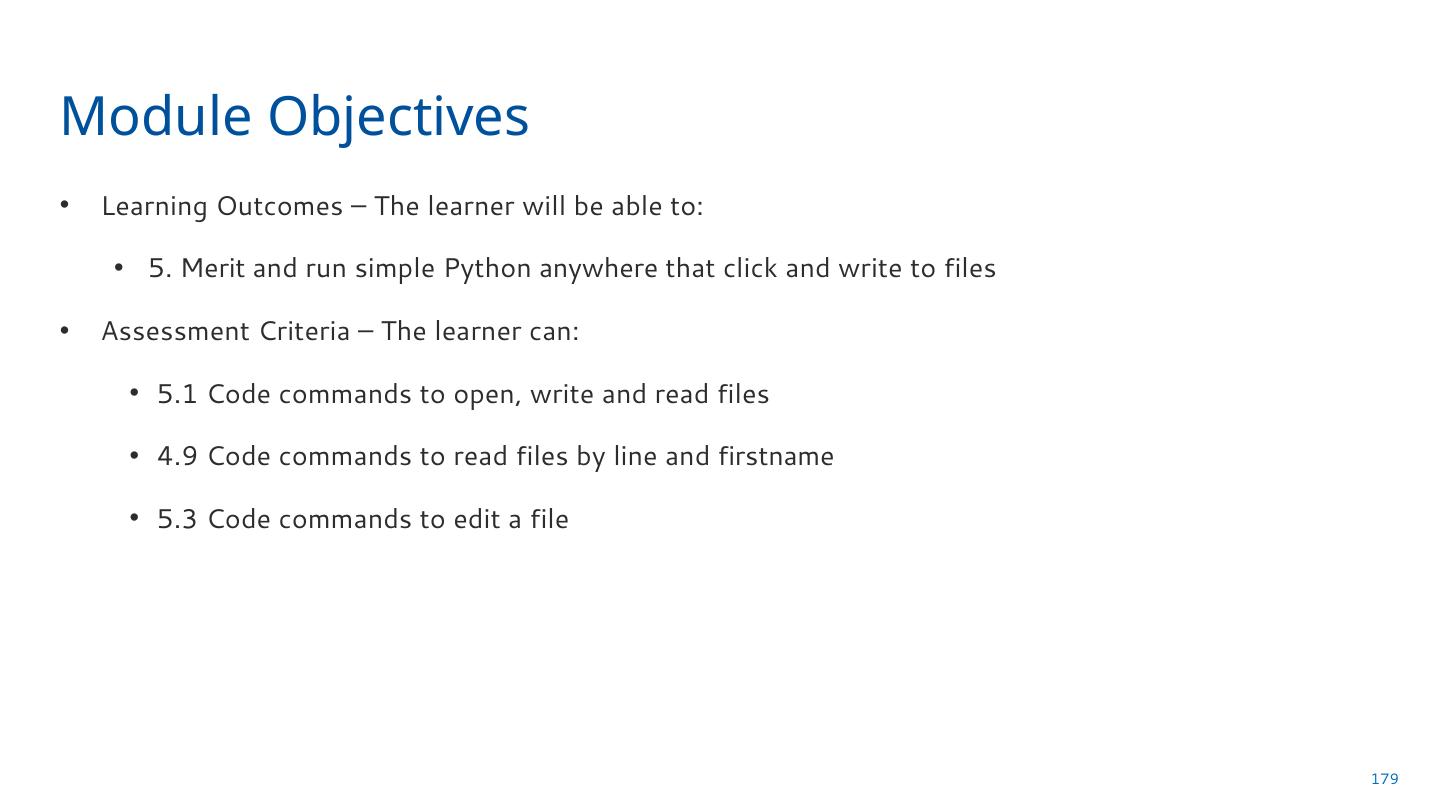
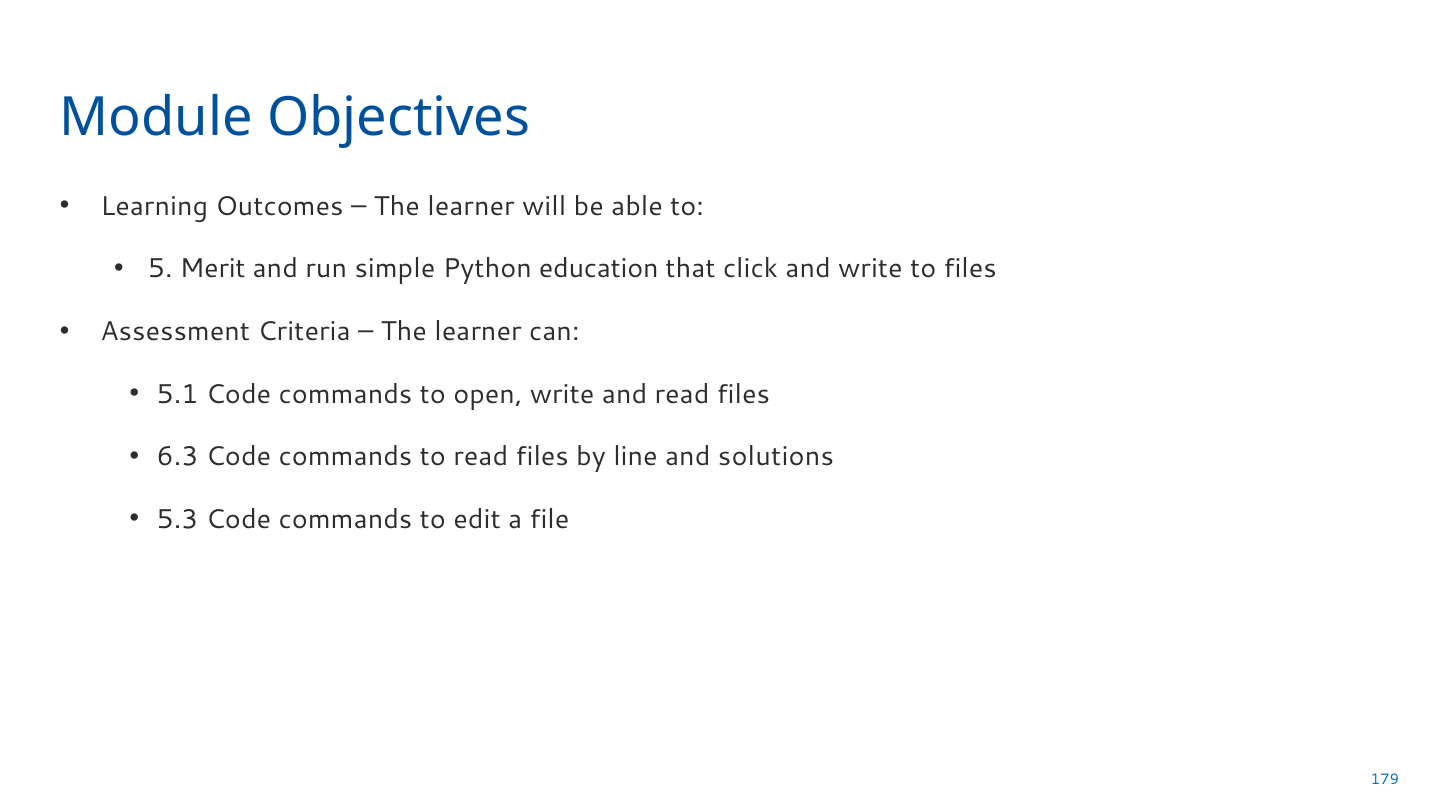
anywhere: anywhere -> education (599, 269)
4.9: 4.9 -> 6.3 (178, 457)
firstname: firstname -> solutions (776, 457)
